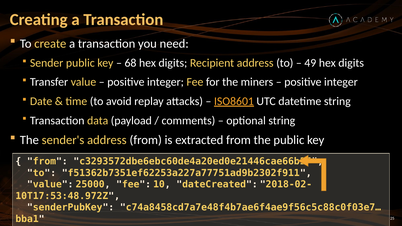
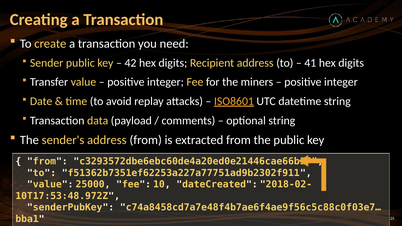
68: 68 -> 42 (130, 63)
49: 49 -> 41 (310, 63)
